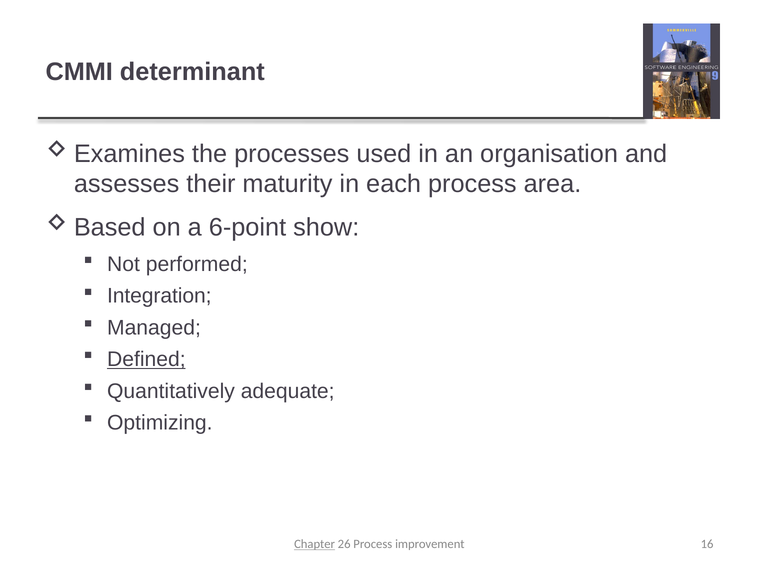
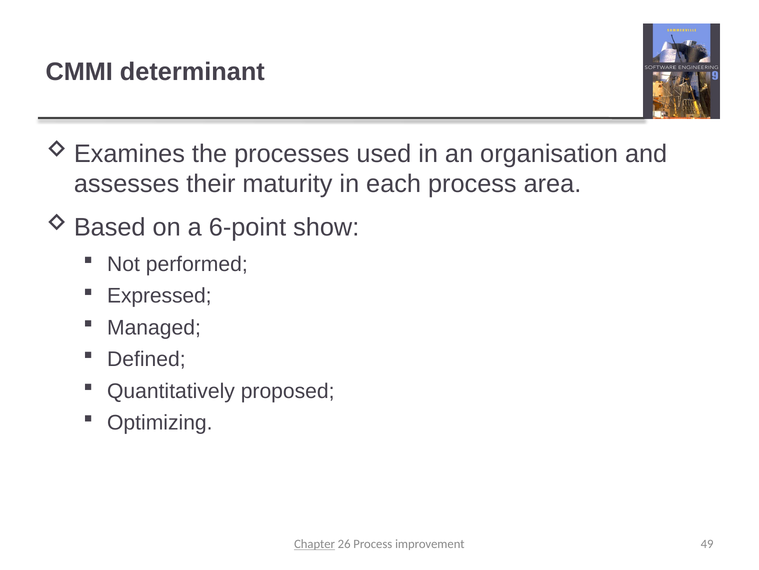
Integration: Integration -> Expressed (159, 296)
Defined underline: present -> none (146, 359)
adequate: adequate -> proposed (288, 391)
16: 16 -> 49 (707, 544)
